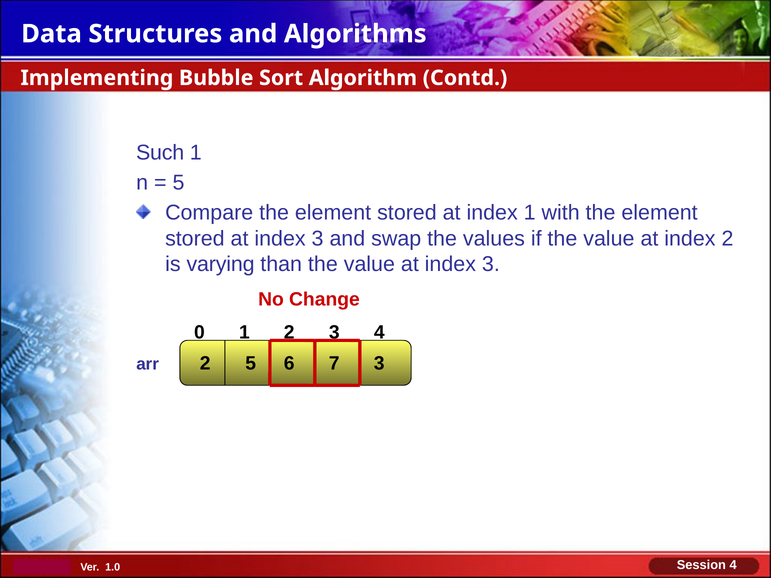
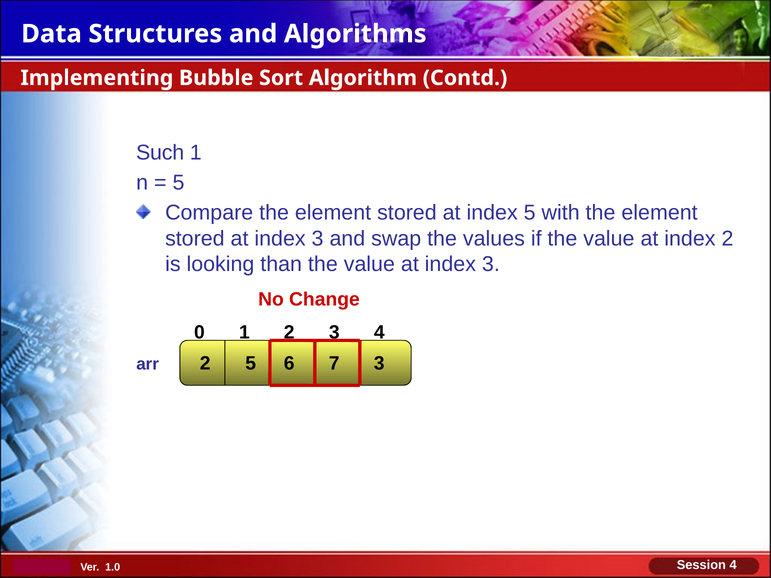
index 1: 1 -> 5 (530, 213)
varying: varying -> looking (220, 264)
